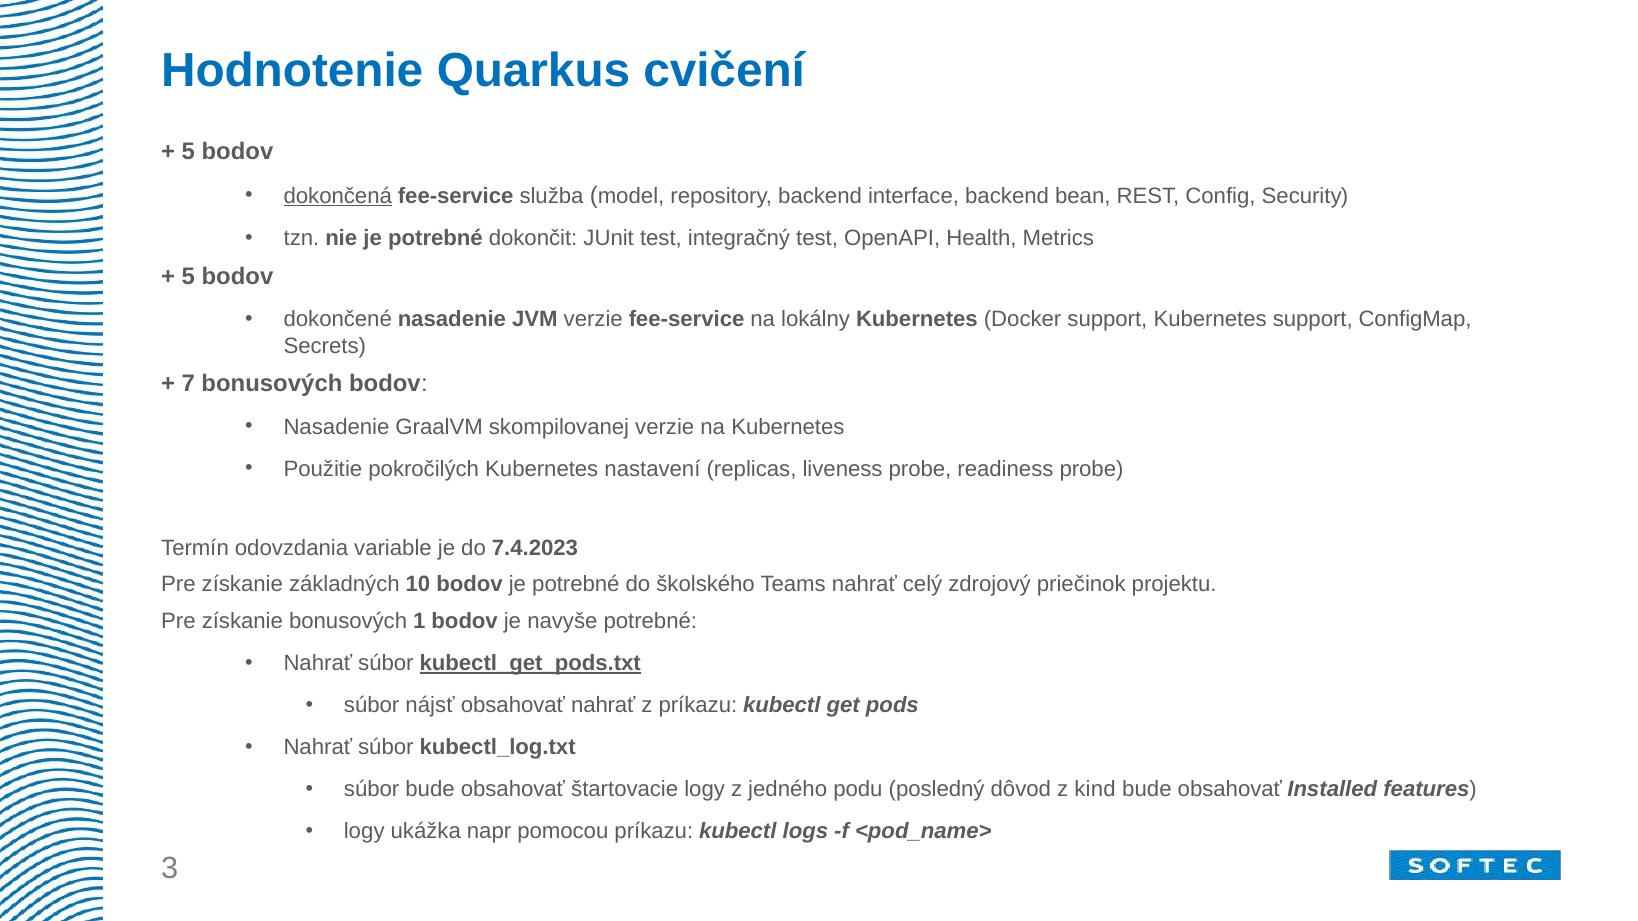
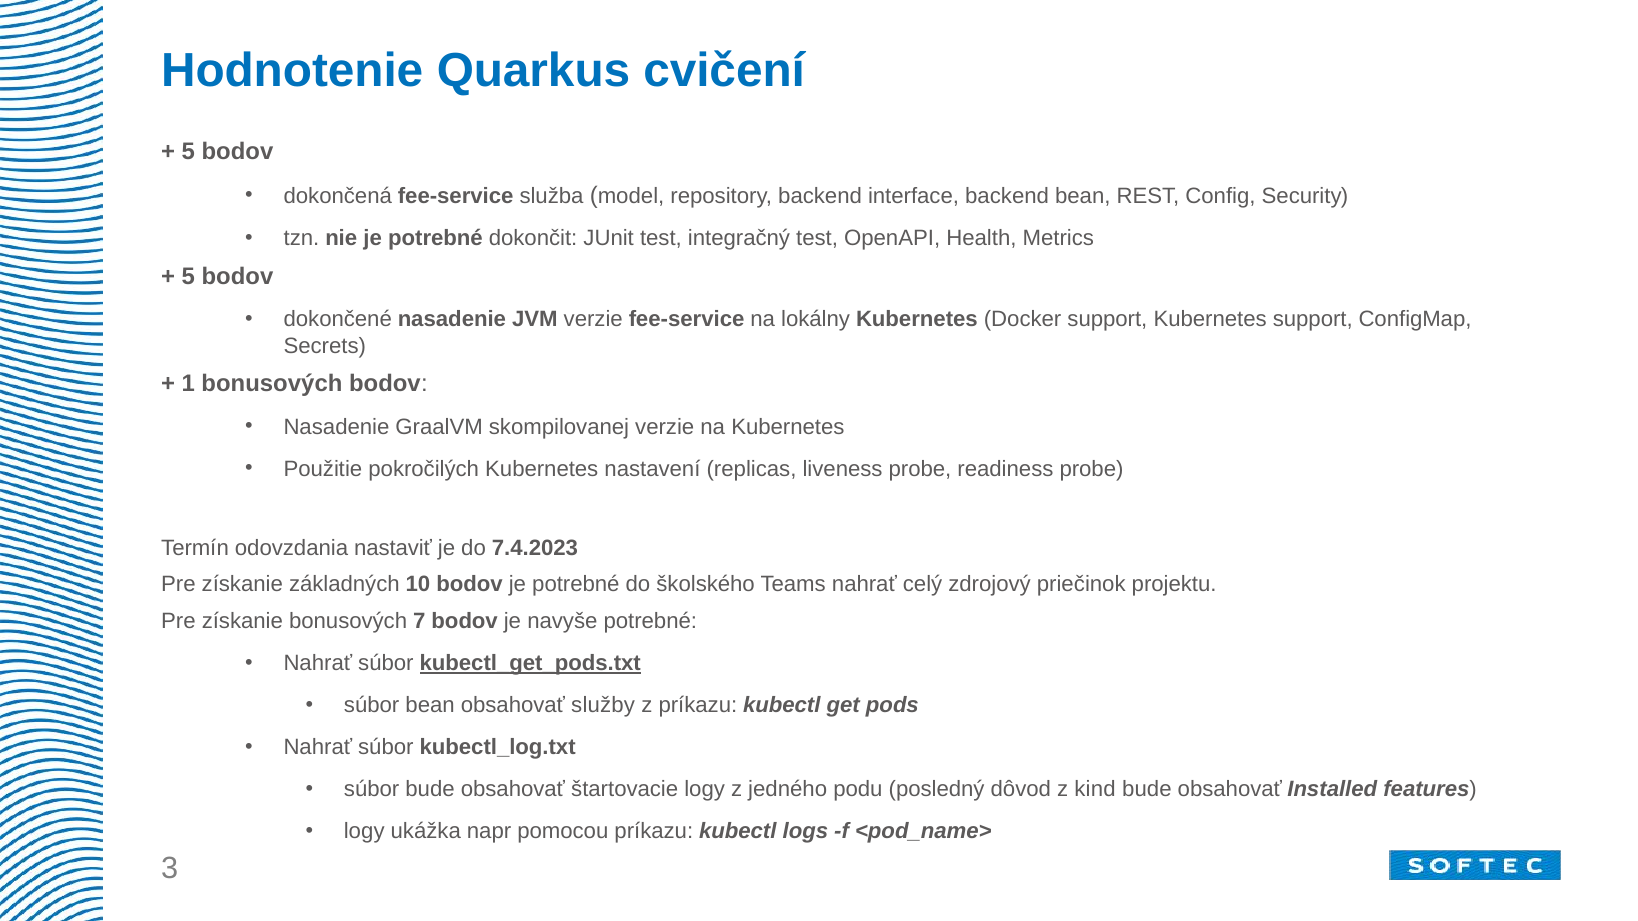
dokončená underline: present -> none (338, 196)
7: 7 -> 1 (188, 384)
variable: variable -> nastaviť (393, 548)
1: 1 -> 7 (419, 622)
súbor nájsť: nájsť -> bean (430, 706)
obsahovať nahrať: nahrať -> služby (603, 706)
